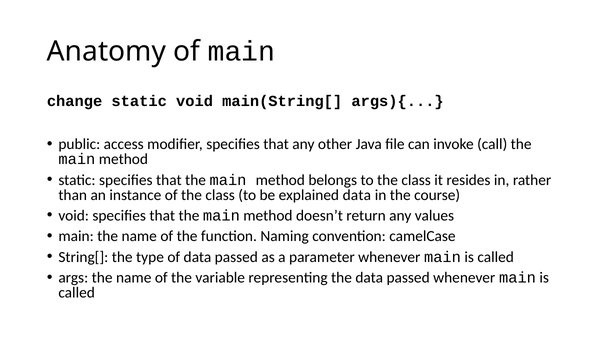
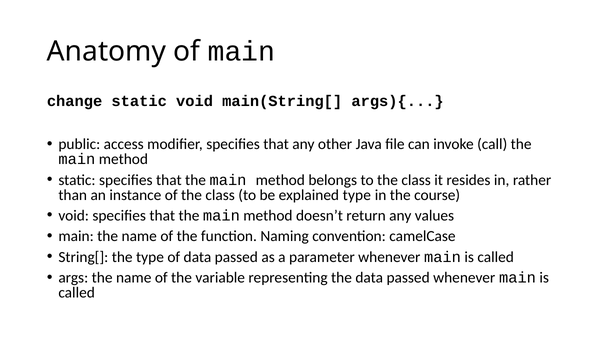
explained data: data -> type (357, 195)
